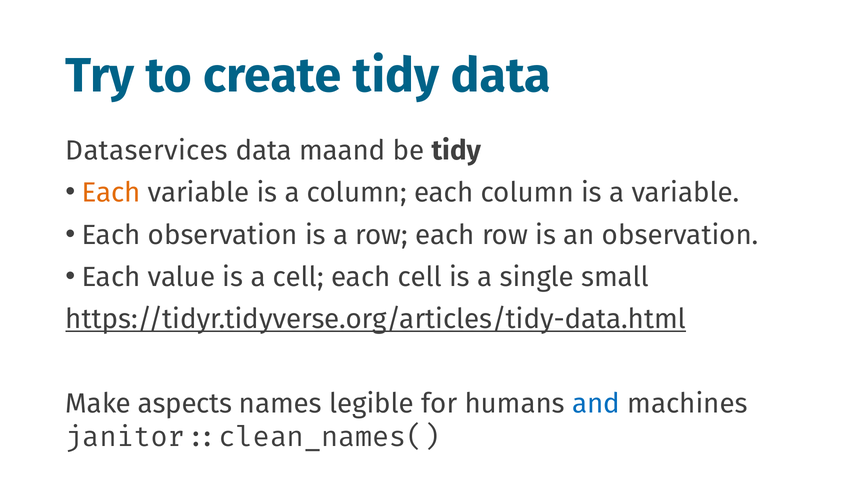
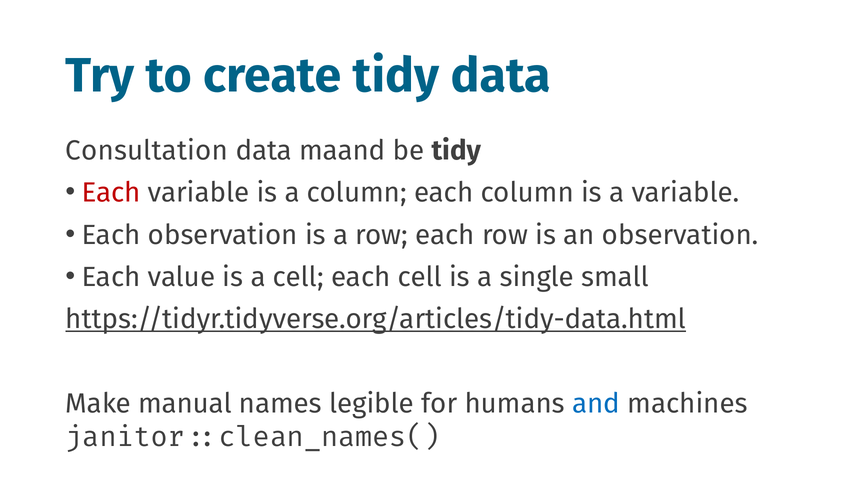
Dataservices: Dataservices -> Consultation (147, 150)
Each colour: orange -> red (111, 193)
aspects: aspects -> manual (185, 404)
